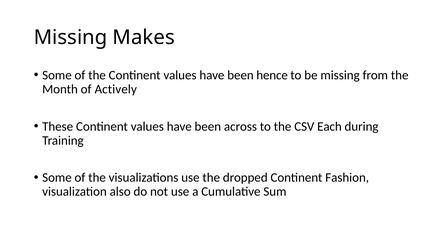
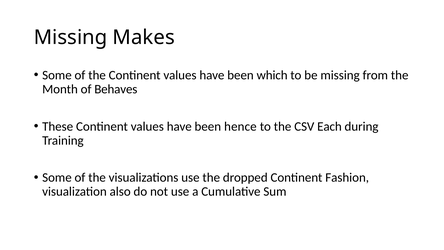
hence: hence -> which (272, 75)
Actively: Actively -> Behaves (116, 89)
across: across -> hence (240, 126)
